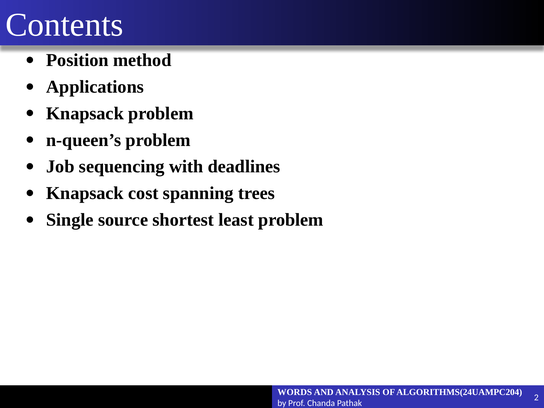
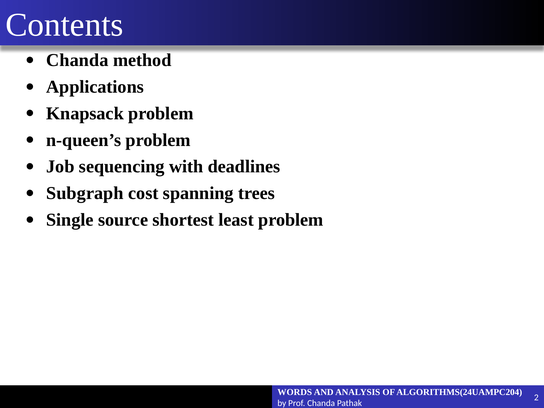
Position: Position -> Chanda (77, 60)
Knapsack: Knapsack -> Subgraph (85, 193)
